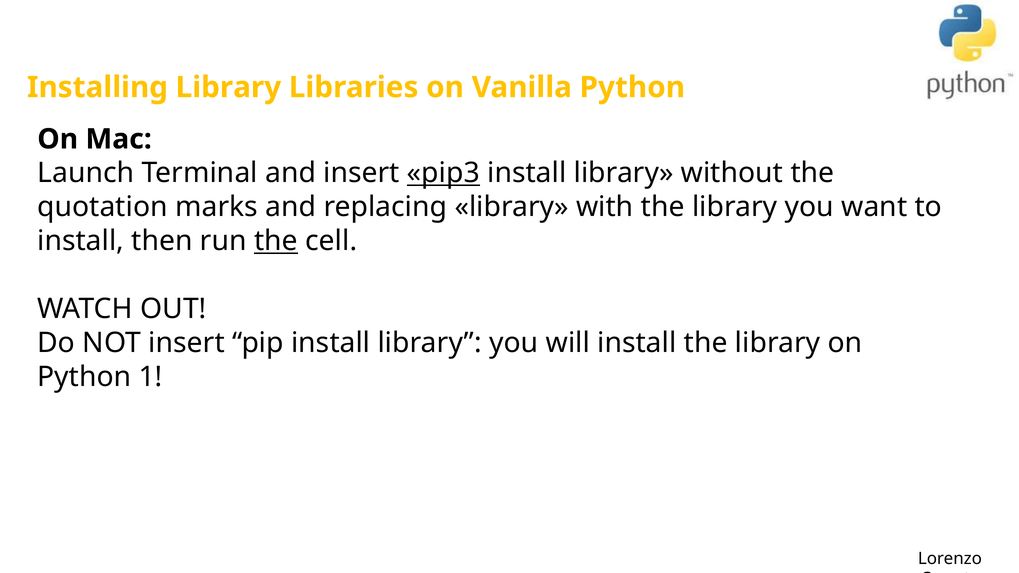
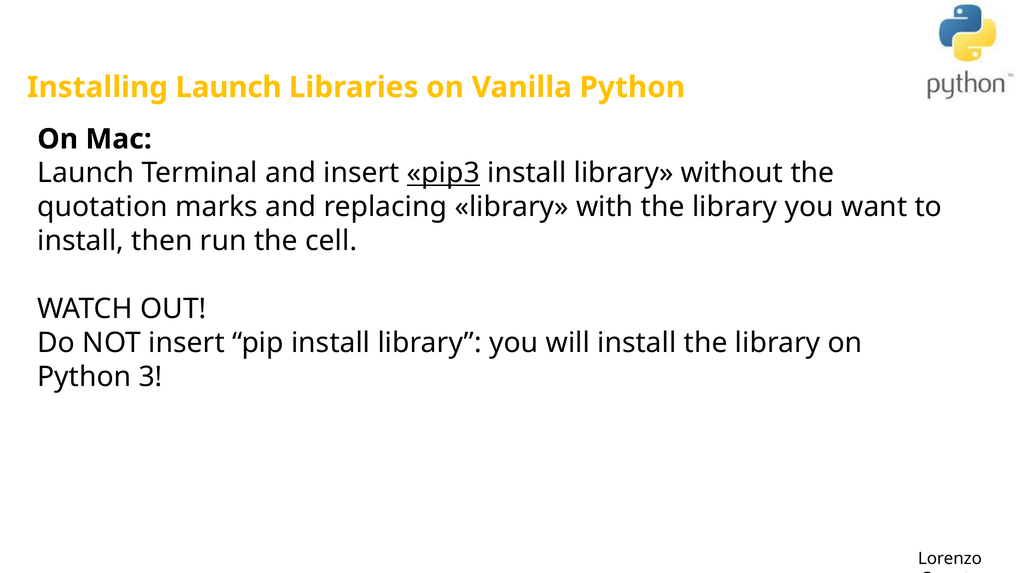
Installing Library: Library -> Launch (229, 87)
the underline: present -> none (276, 241)
1: 1 -> 3 (151, 377)
